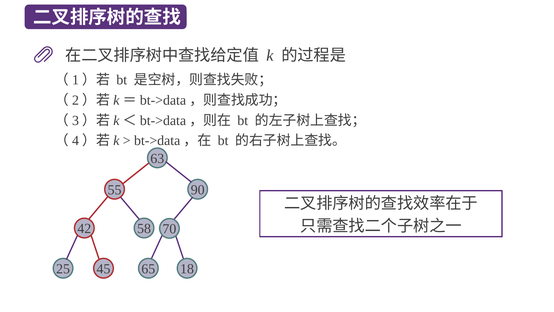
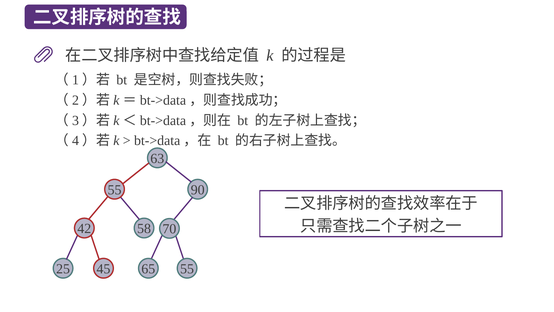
65 18: 18 -> 55 (187, 269)
